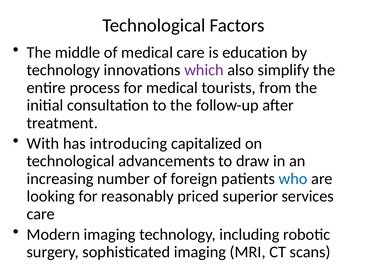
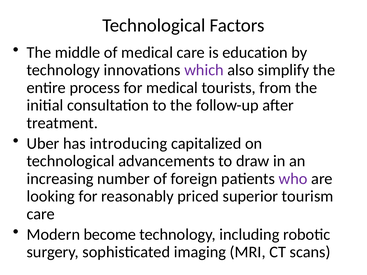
With: With -> Uber (43, 144)
who colour: blue -> purple (293, 179)
services: services -> tourism (308, 196)
Modern imaging: imaging -> become (110, 235)
